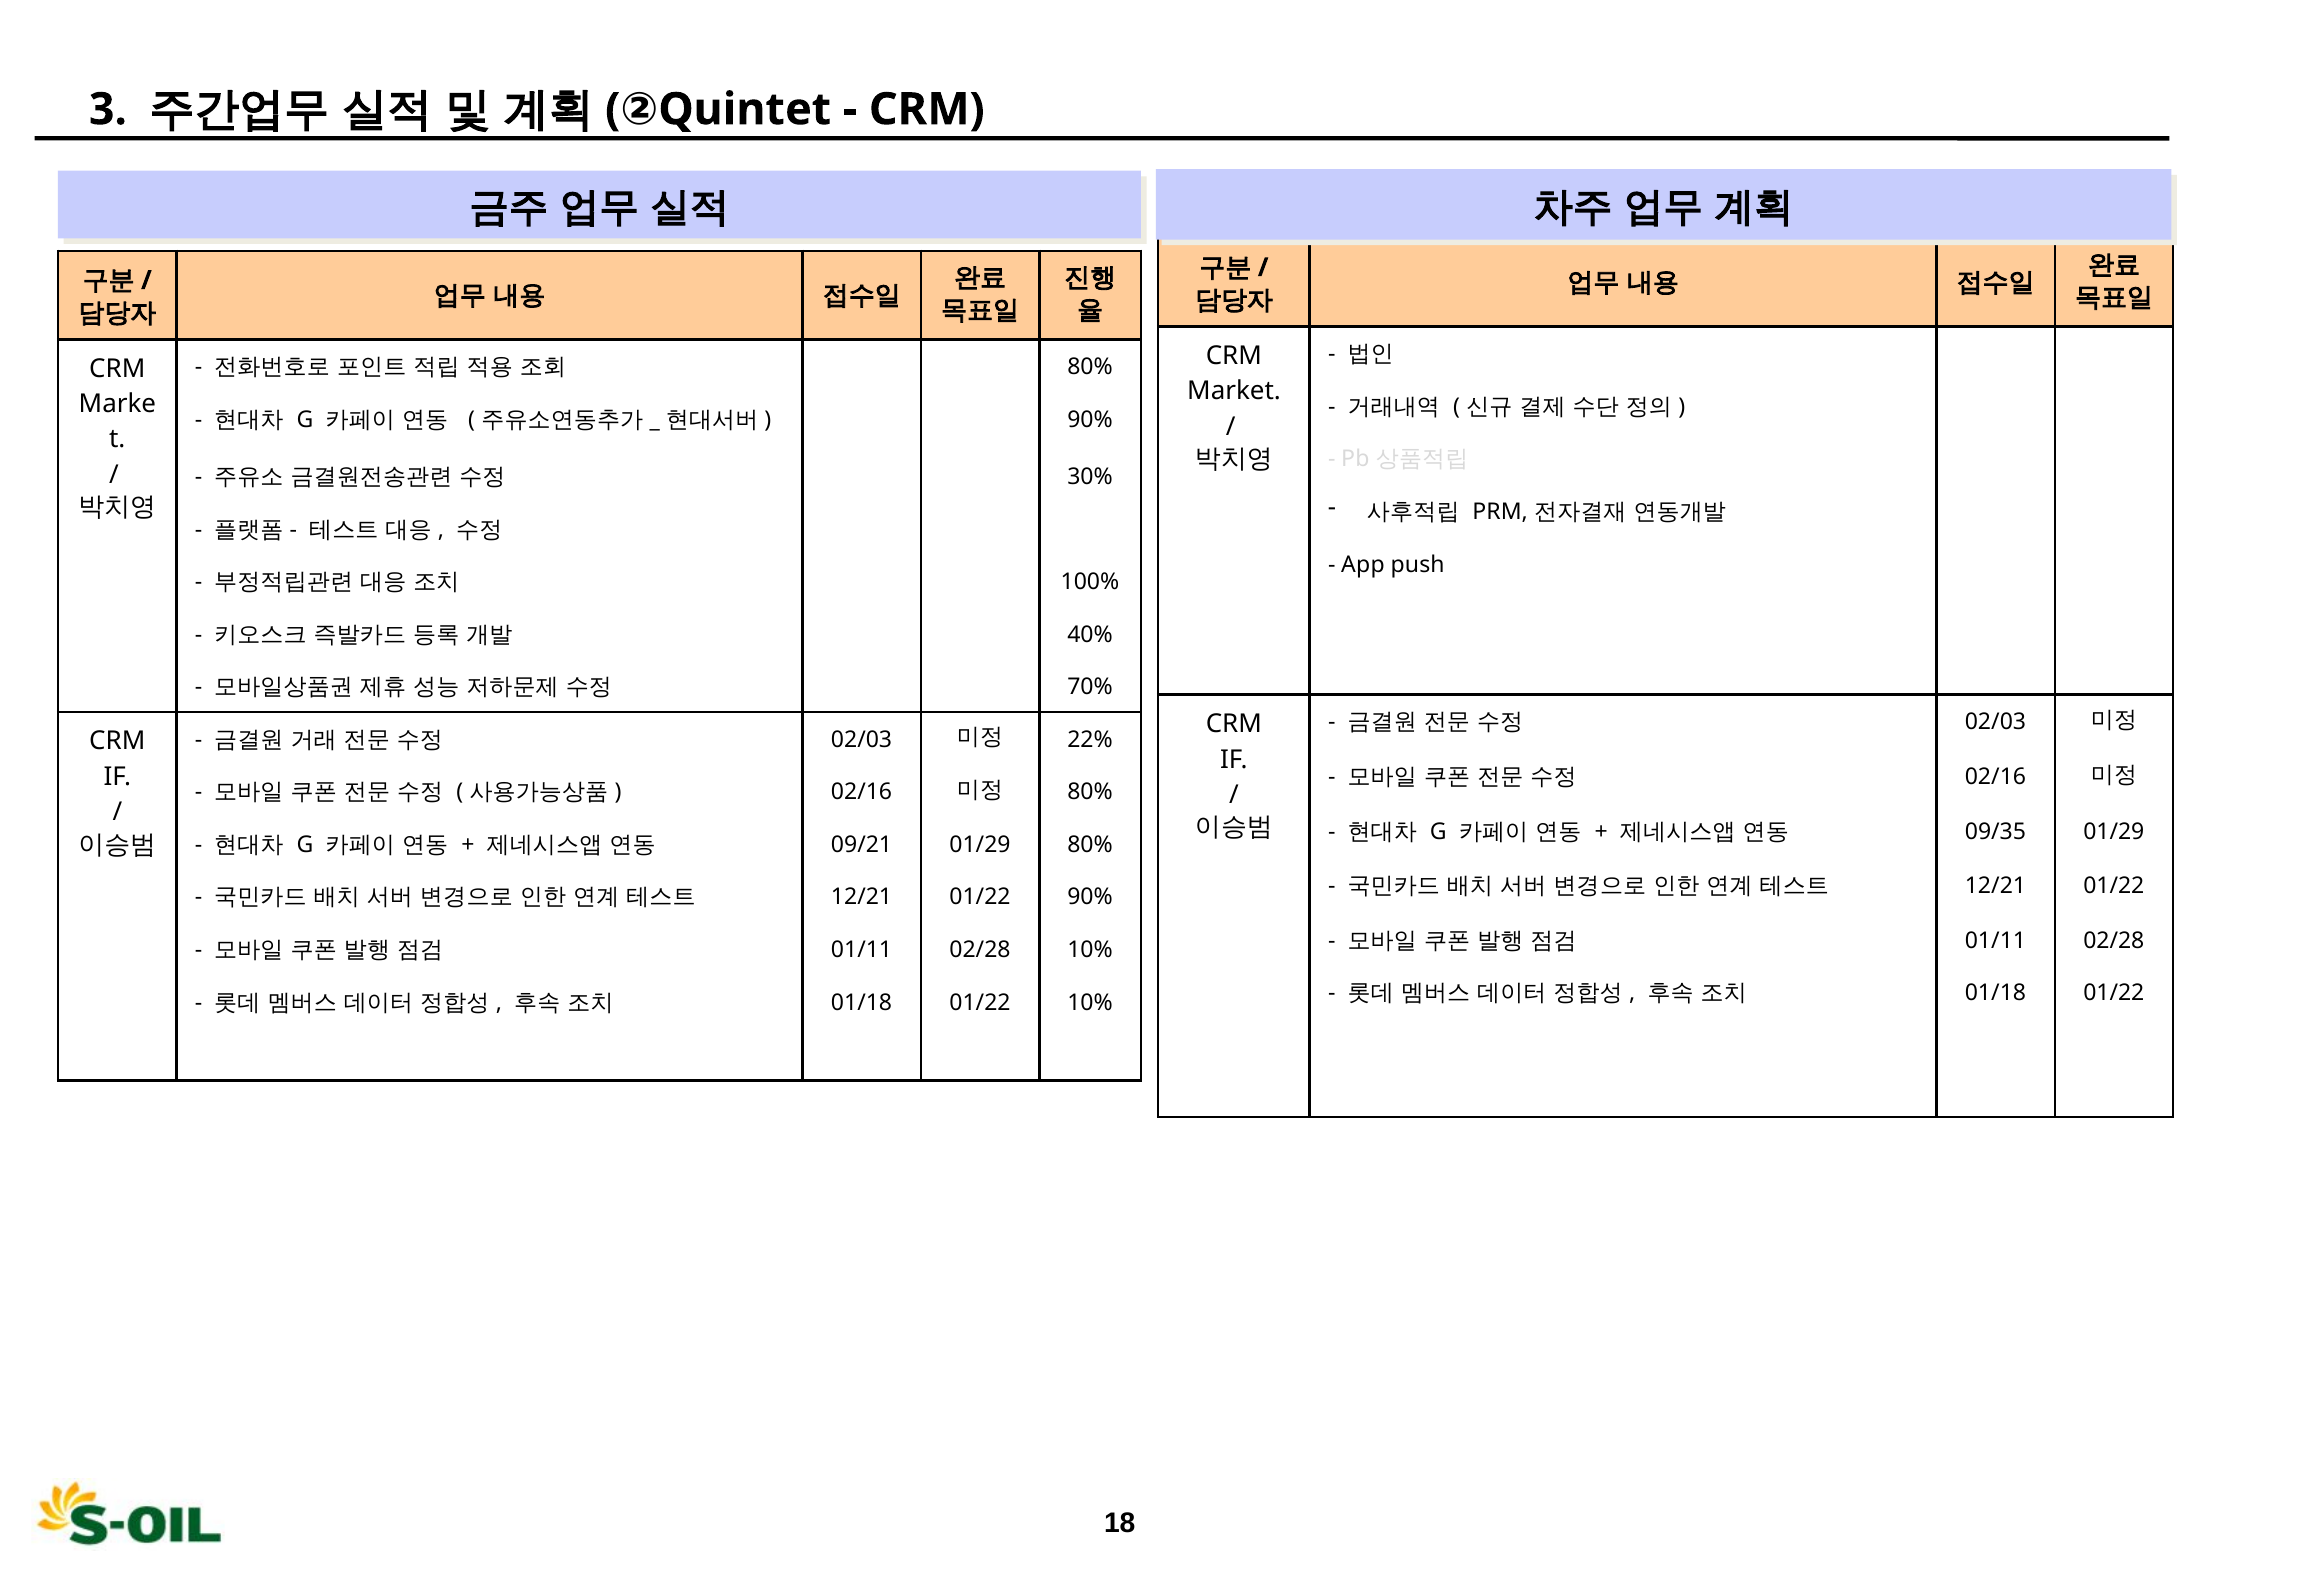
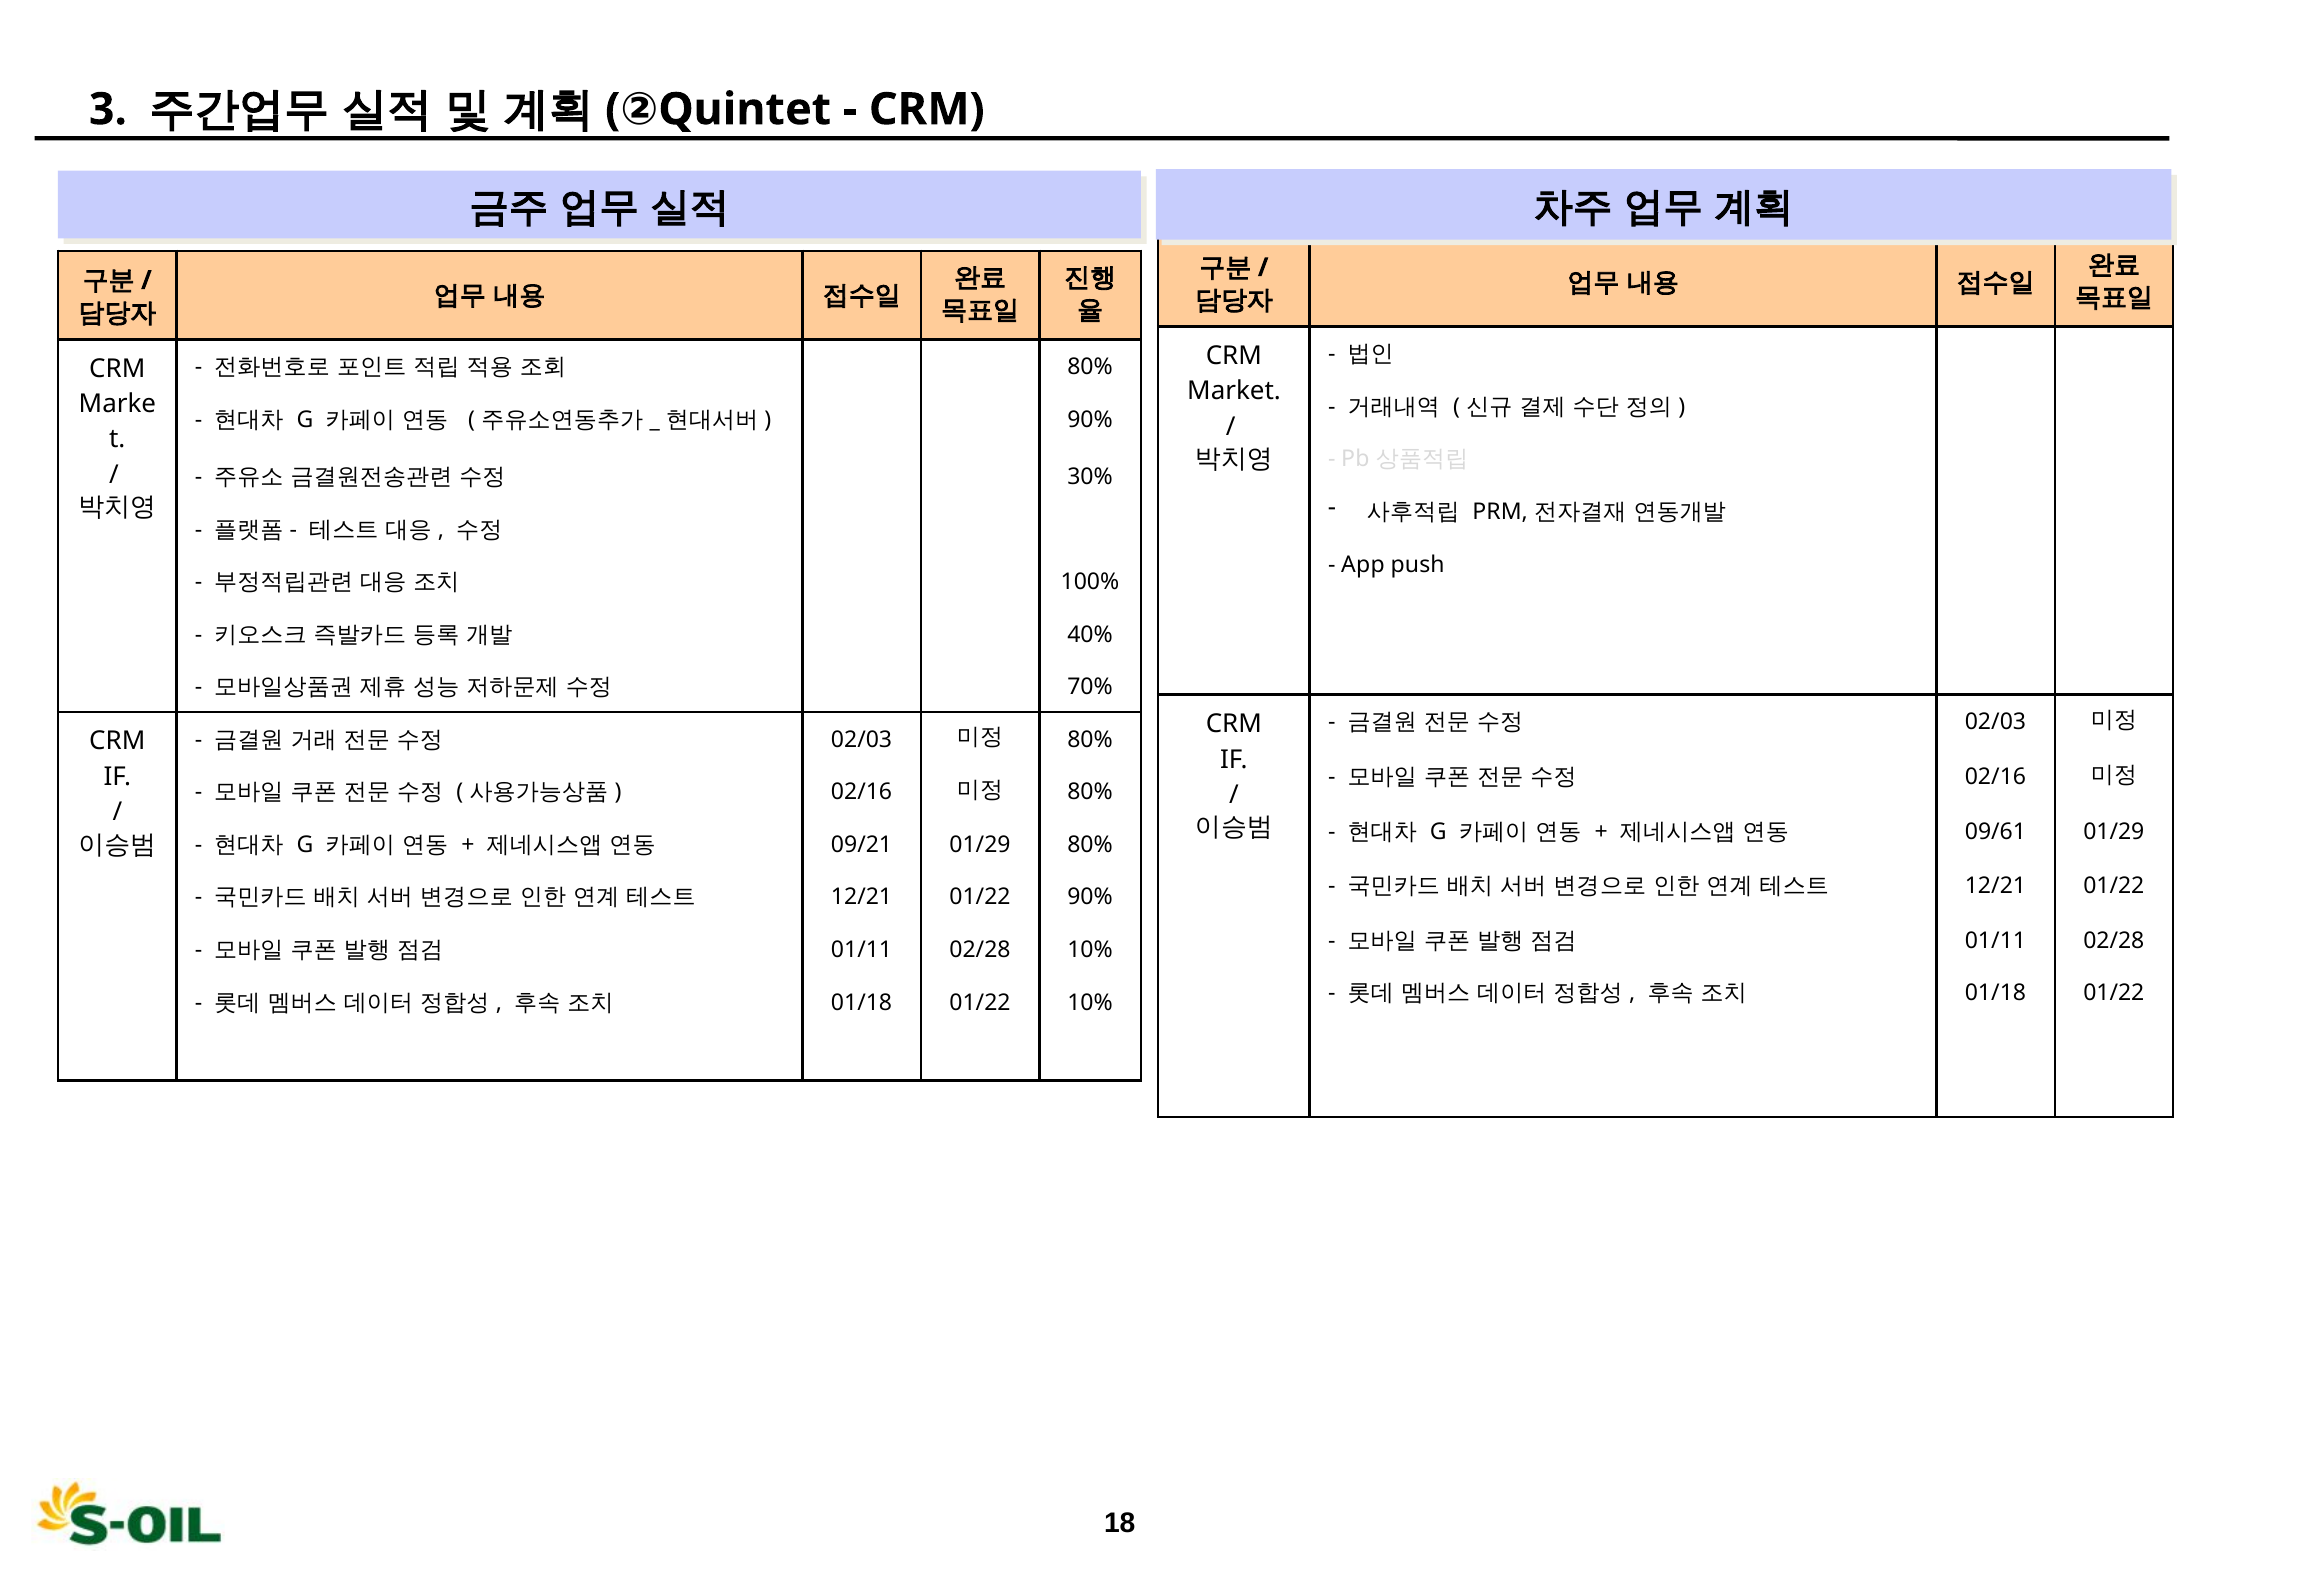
22%: 22% -> 80% (1090, 740)
09/35: 09/35 -> 09/61 (1995, 832)
